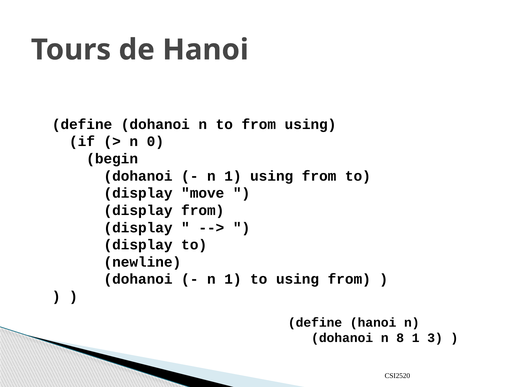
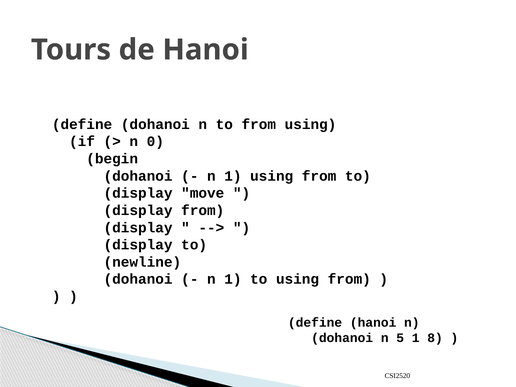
8: 8 -> 5 (400, 338)
3: 3 -> 8 (435, 338)
